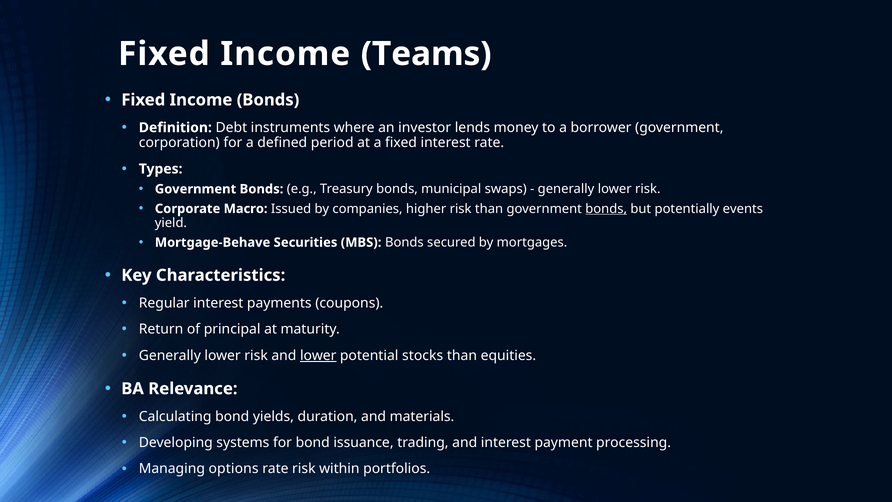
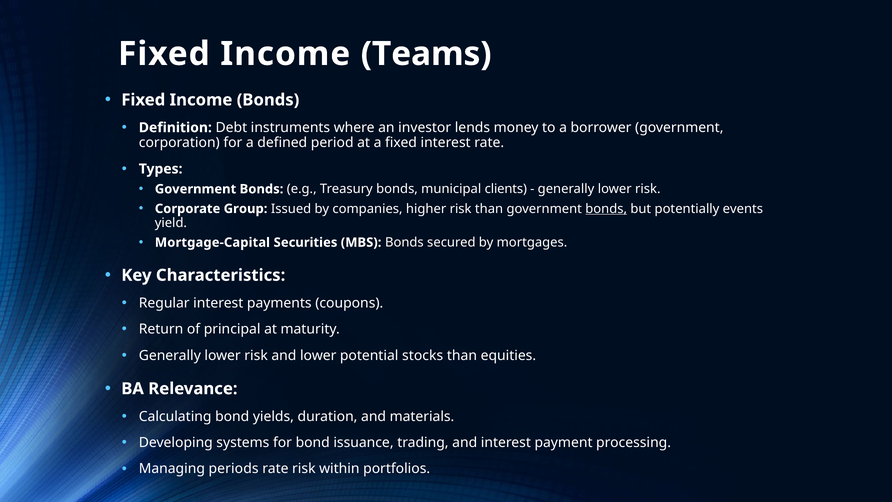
swaps: swaps -> clients (506, 189)
Macro: Macro -> Group (246, 209)
Mortgage-Behave: Mortgage-Behave -> Mortgage-Capital (212, 242)
lower underline: present -> none (318, 355)
options: options -> periods (234, 469)
